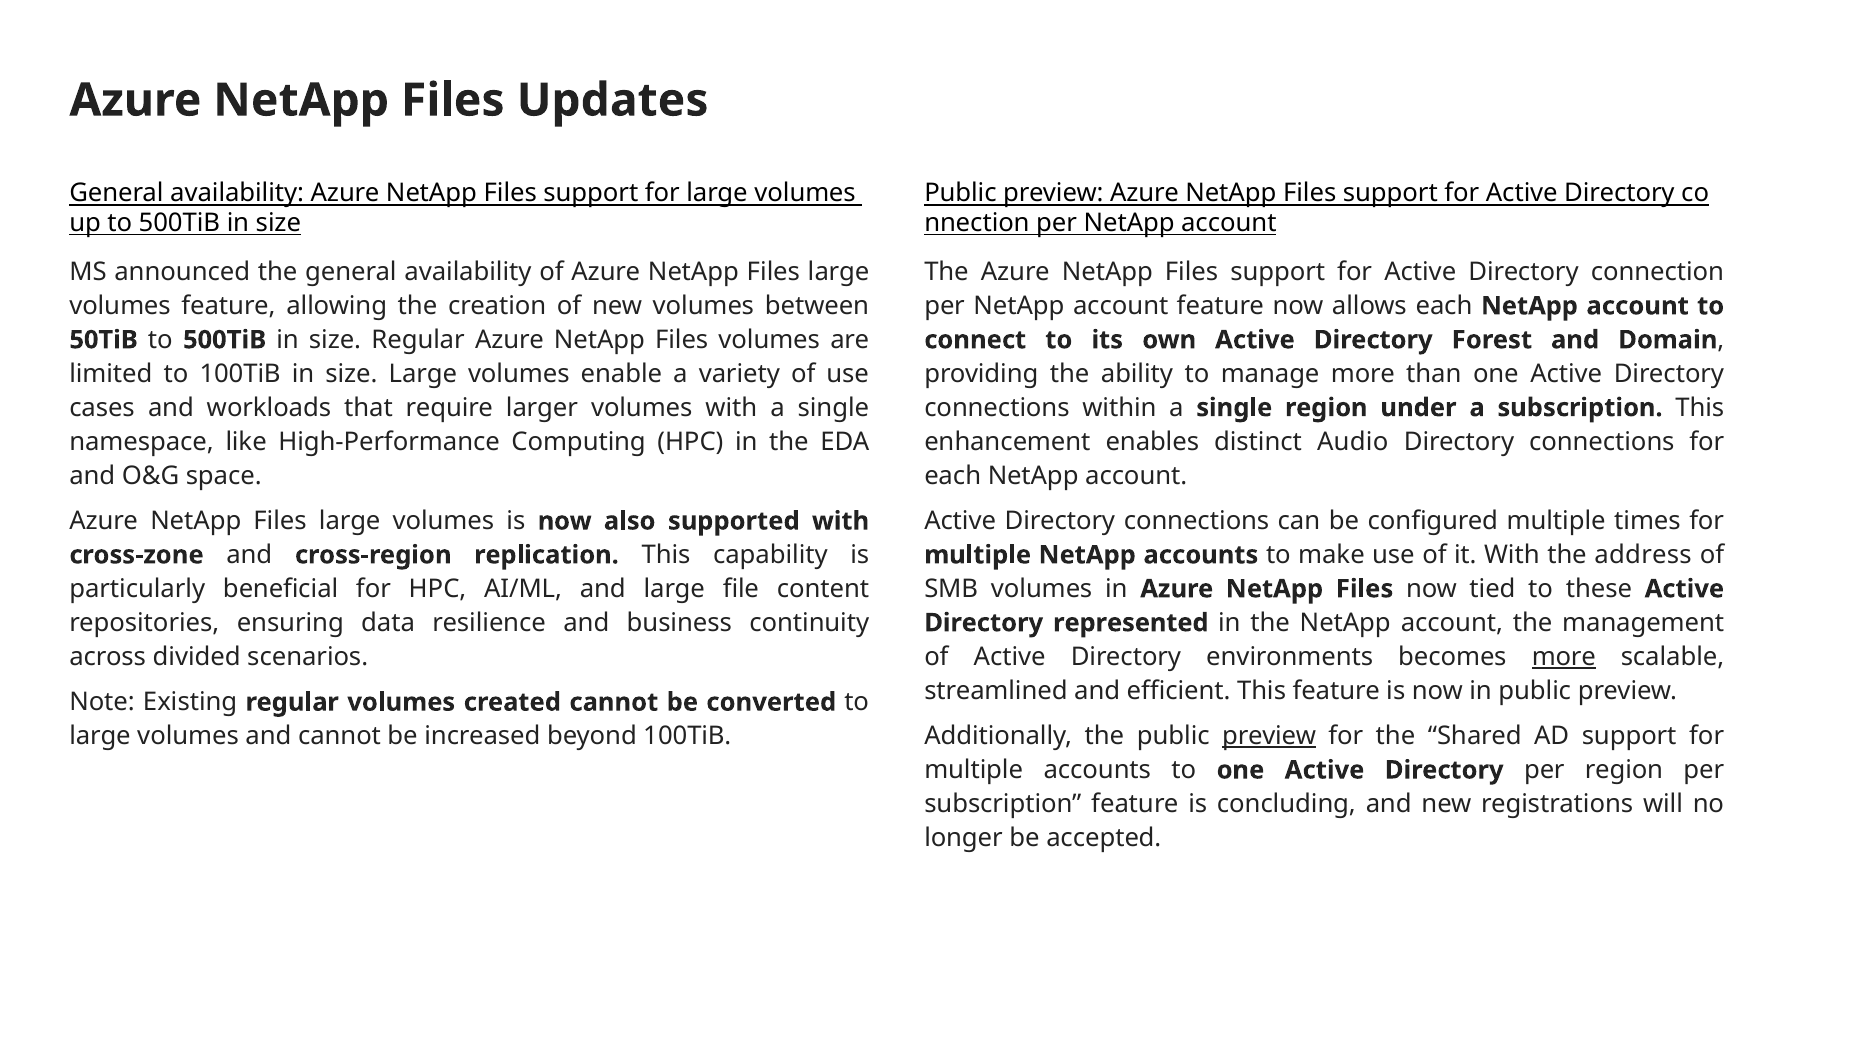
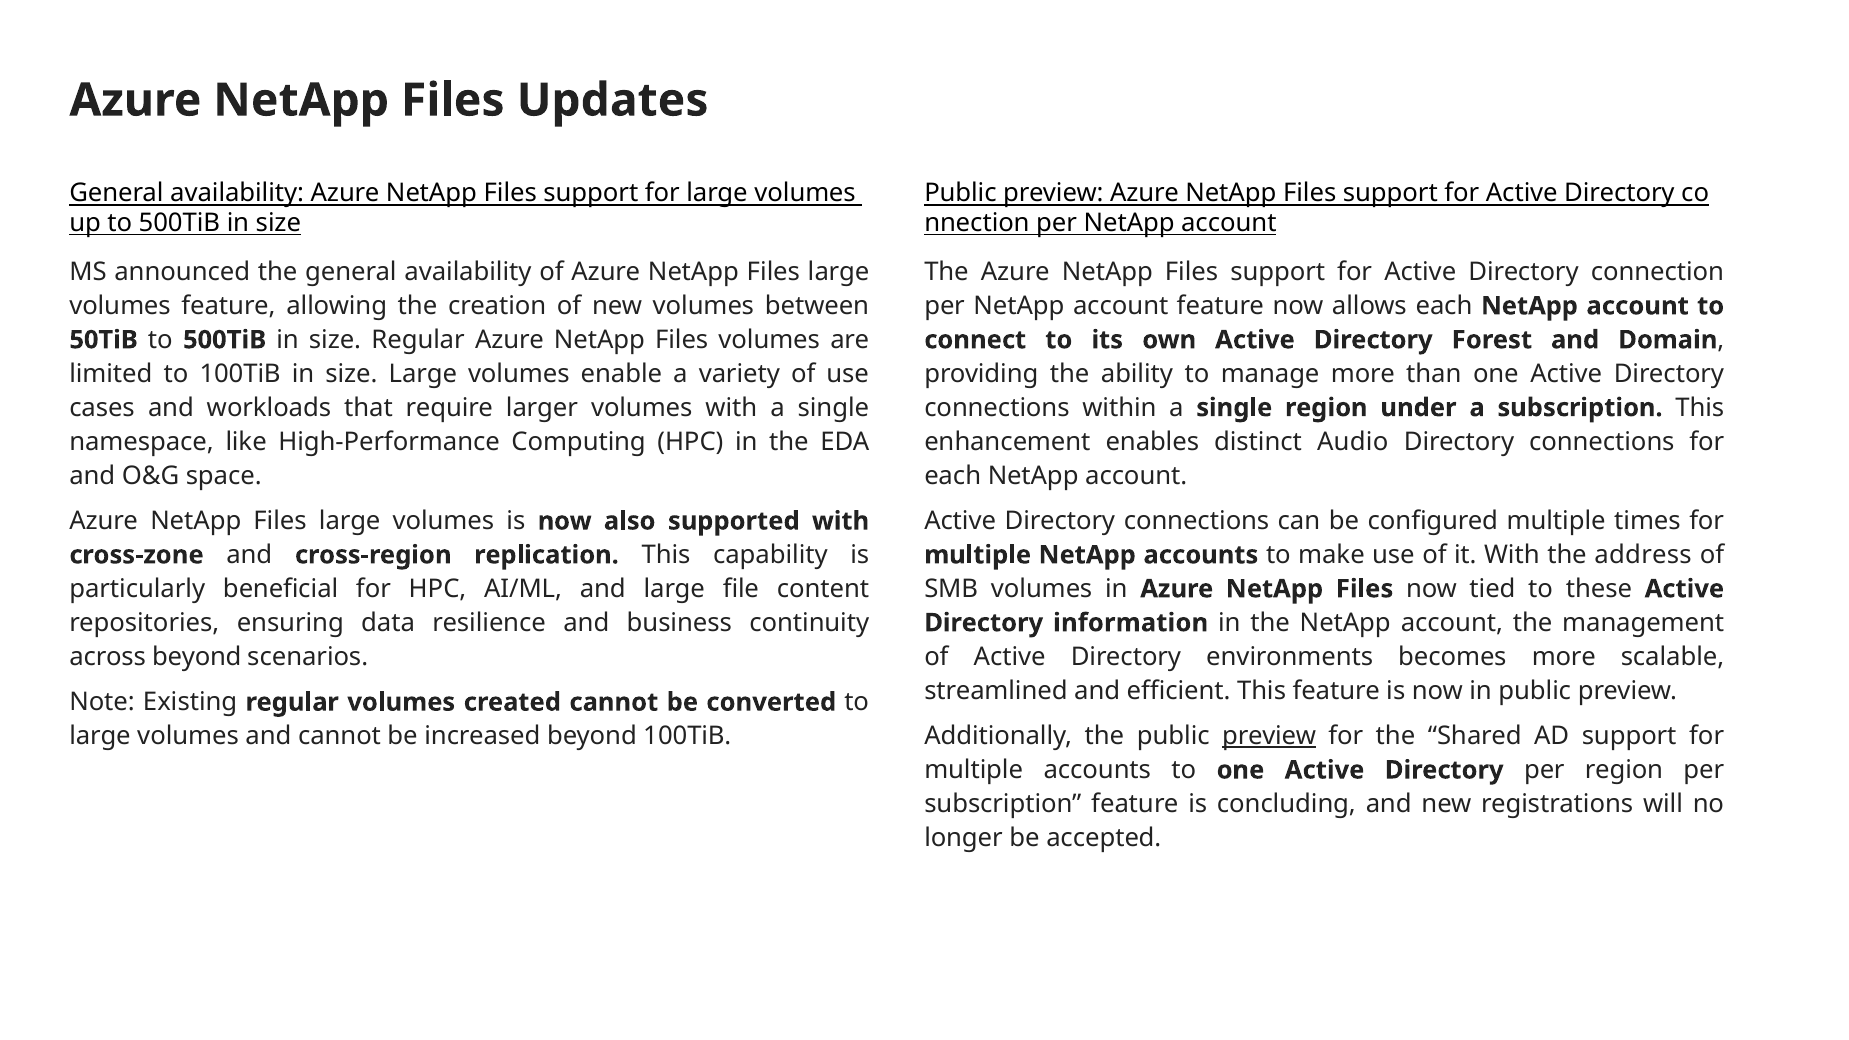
represented: represented -> information (1131, 623)
across divided: divided -> beyond (197, 657)
more underline: present -> none (1564, 657)
